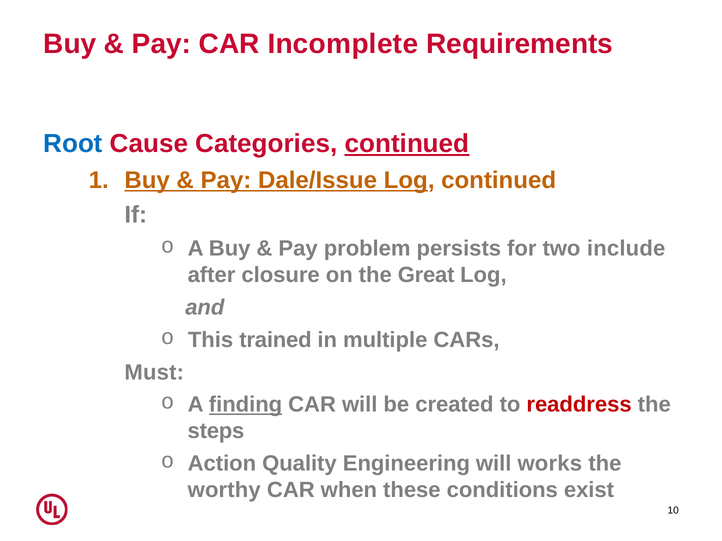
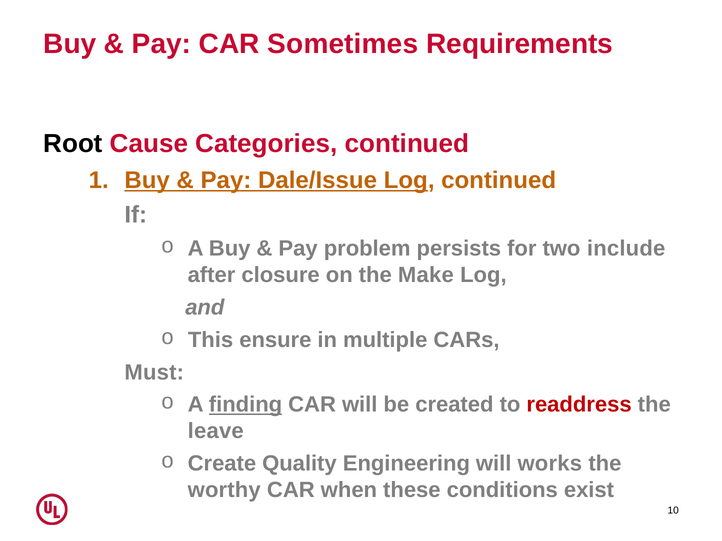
Incomplete: Incomplete -> Sometimes (343, 44)
Root colour: blue -> black (73, 144)
continued underline: present -> none (407, 144)
Great: Great -> Make (426, 275)
trained: trained -> ensure (275, 340)
steps: steps -> leave (216, 431)
Action: Action -> Create (222, 464)
